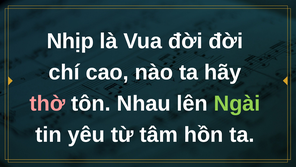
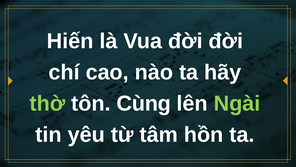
Nhịp: Nhịp -> Hiến (70, 41)
thờ colour: pink -> light green (47, 103)
Nhau: Nhau -> Cùng (144, 103)
